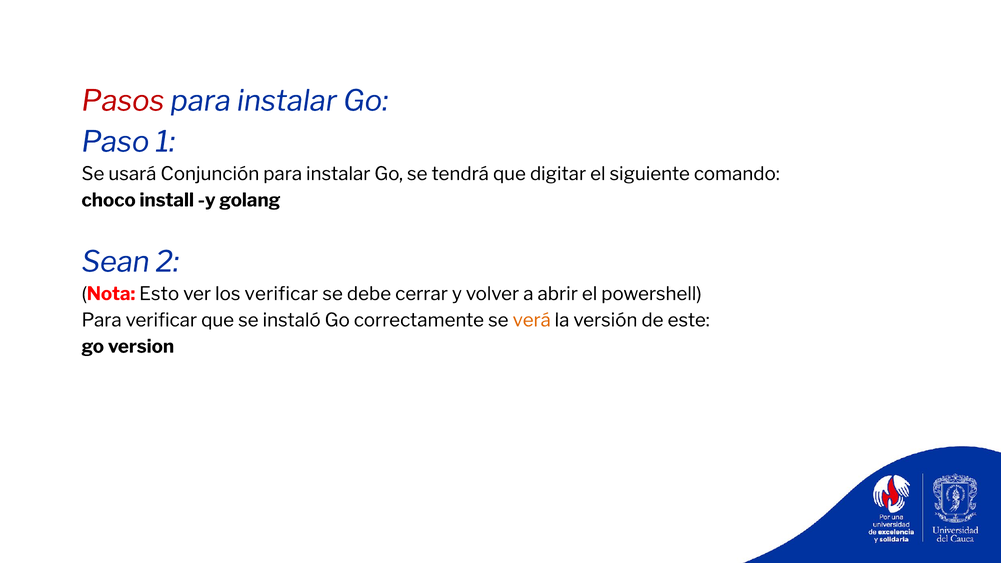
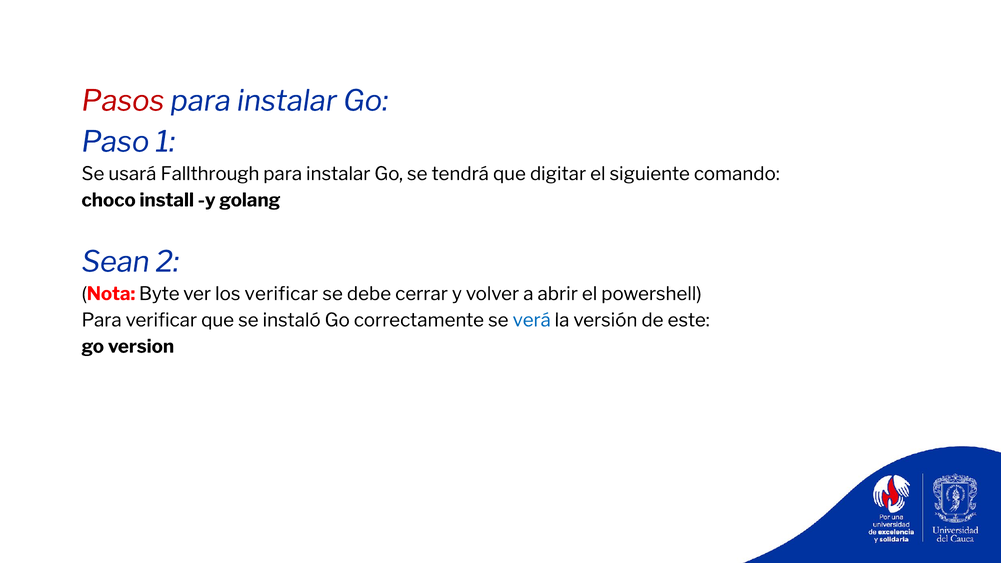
Conjunción: Conjunción -> Fallthrough (210, 174)
Esto: Esto -> Byte (159, 294)
verá colour: orange -> blue (532, 320)
